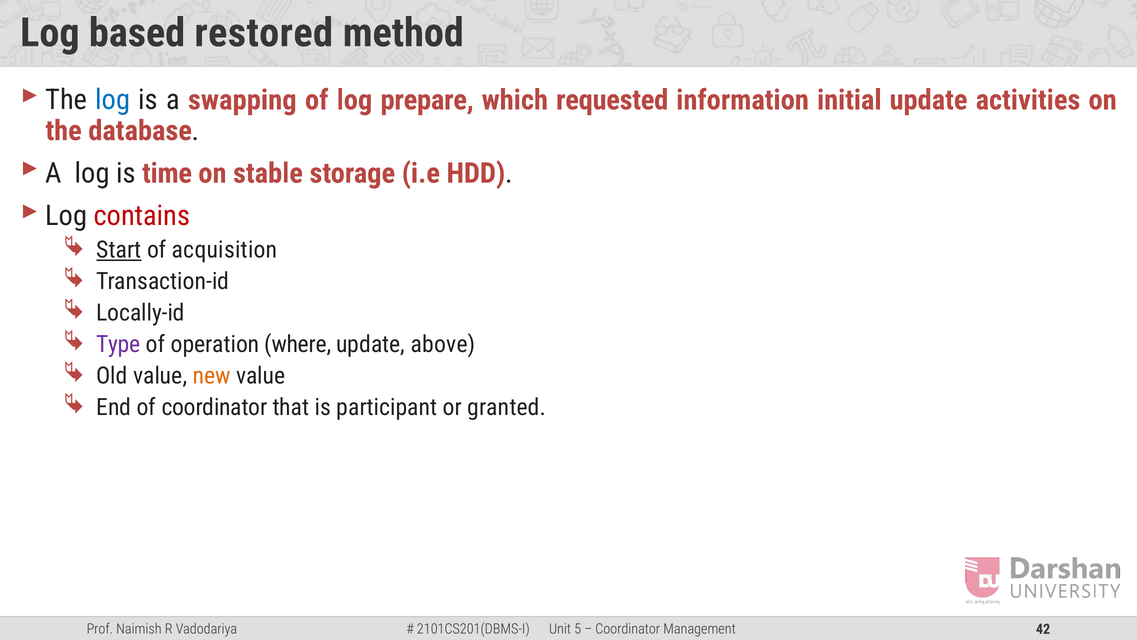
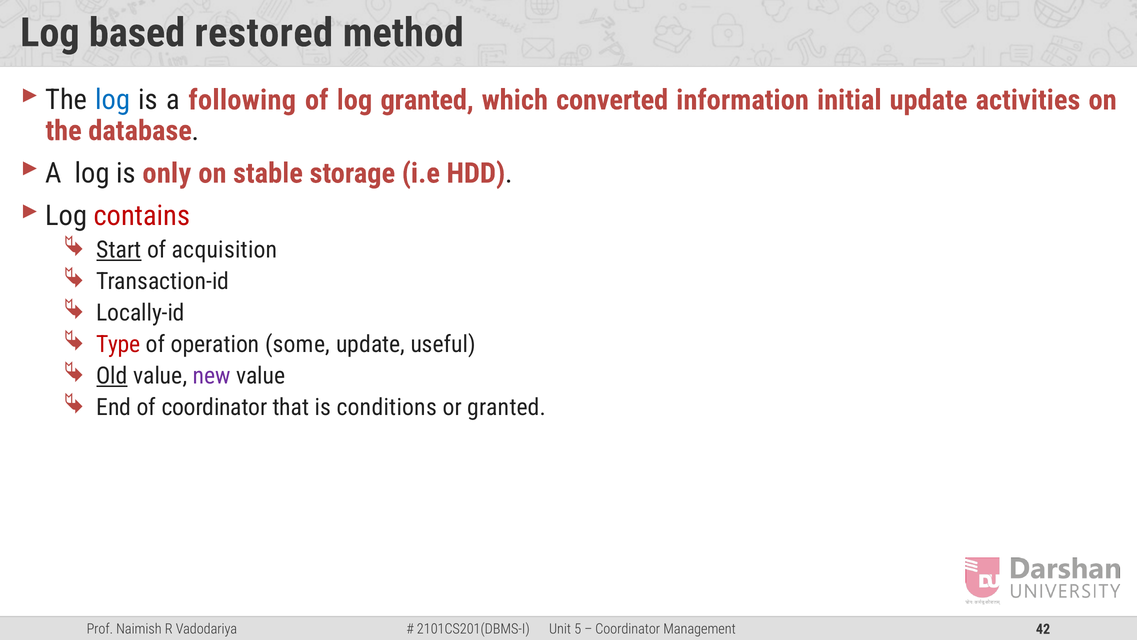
swapping: swapping -> following (242, 100)
log prepare: prepare -> granted (427, 100)
requested: requested -> converted (612, 100)
time: time -> only (167, 173)
Type colour: purple -> red (118, 344)
where: where -> some (298, 344)
above: above -> useful (443, 344)
Old underline: none -> present (112, 376)
new colour: orange -> purple (212, 376)
participant: participant -> conditions (387, 407)
